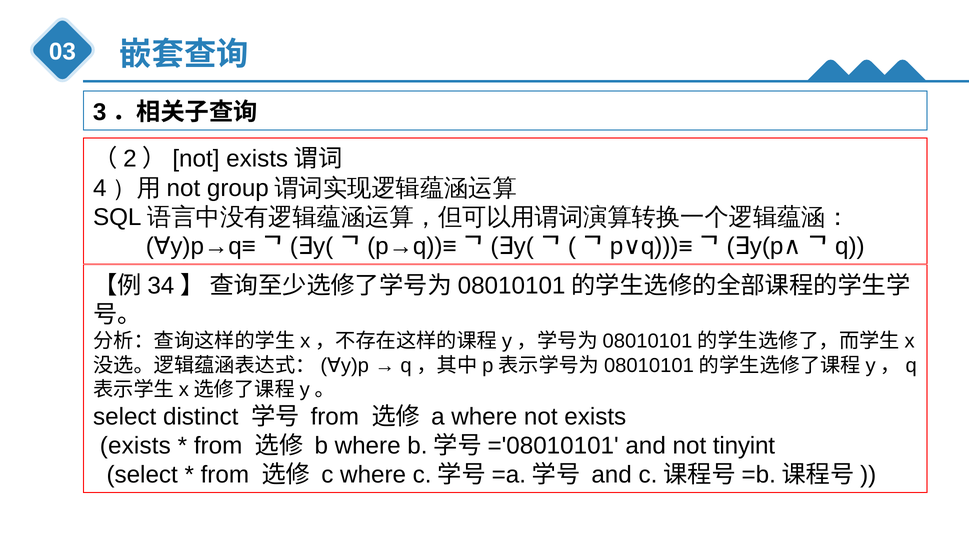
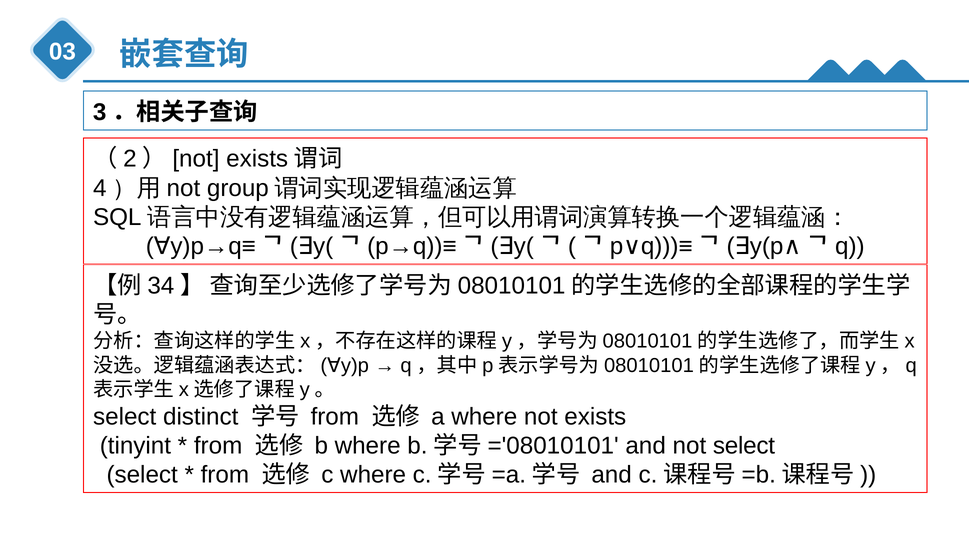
exists: exists -> tinyint (135, 446)
not tinyint: tinyint -> select (744, 446)
